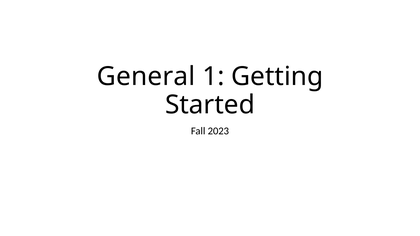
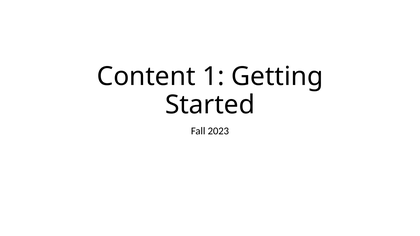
General: General -> Content (146, 77)
